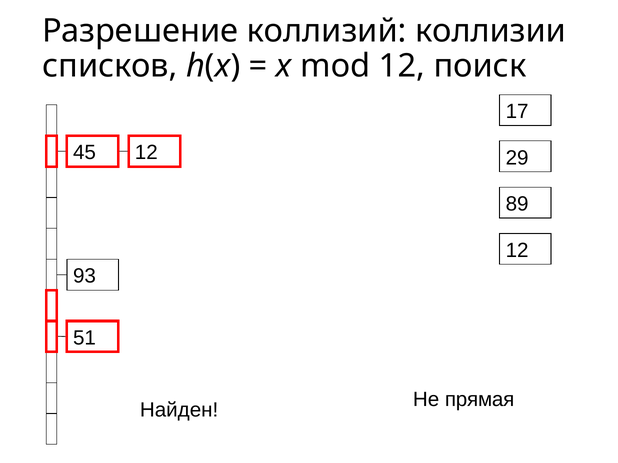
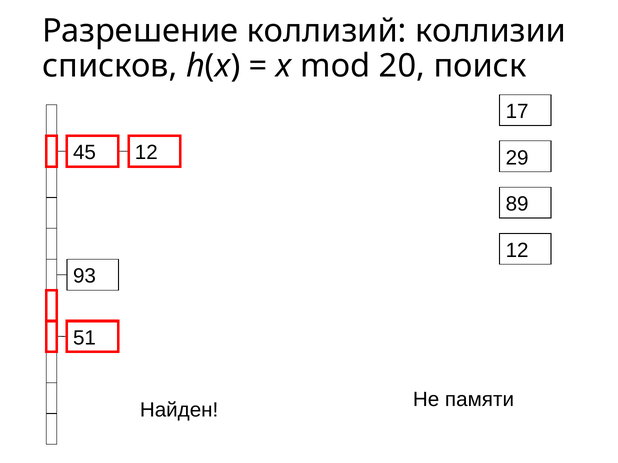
mod 12: 12 -> 20 (402, 66)
прямая: прямая -> памяти (480, 400)
